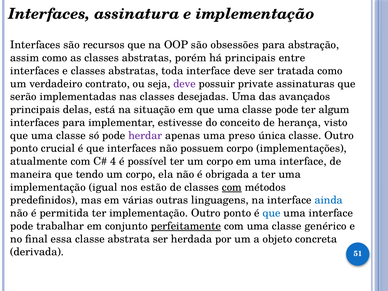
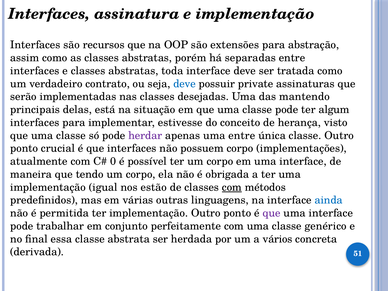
obsessões: obsessões -> extensões (235, 45)
há principais: principais -> separadas (250, 58)
deve colour: purple -> blue (185, 84)
avançados: avançados -> mantendo (304, 97)
uma preso: preso -> entre (242, 135)
4: 4 -> 0 (113, 161)
que colour: blue -> purple (272, 213)
perfeitamente underline: present -> none (186, 226)
objeto: objeto -> vários (278, 239)
